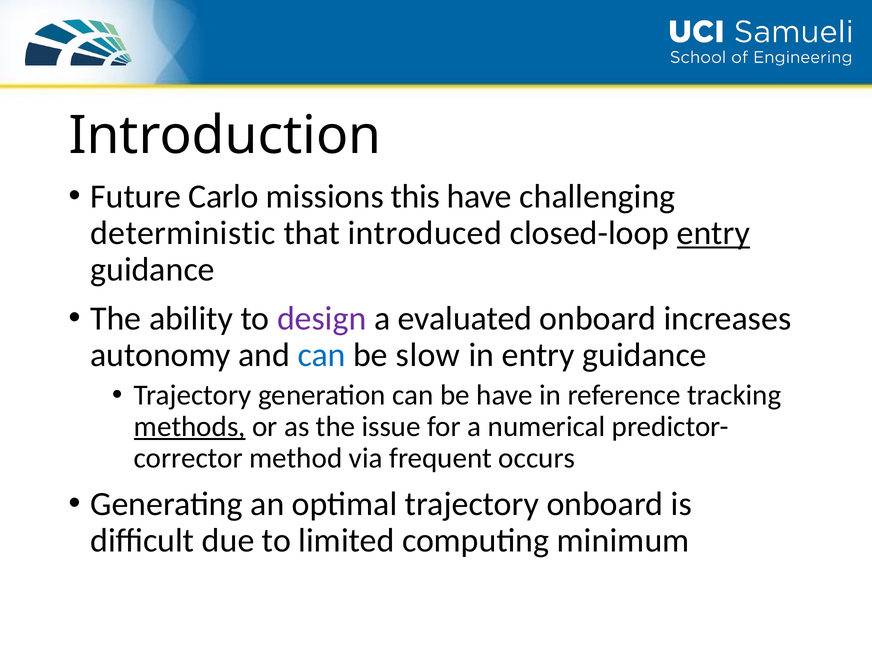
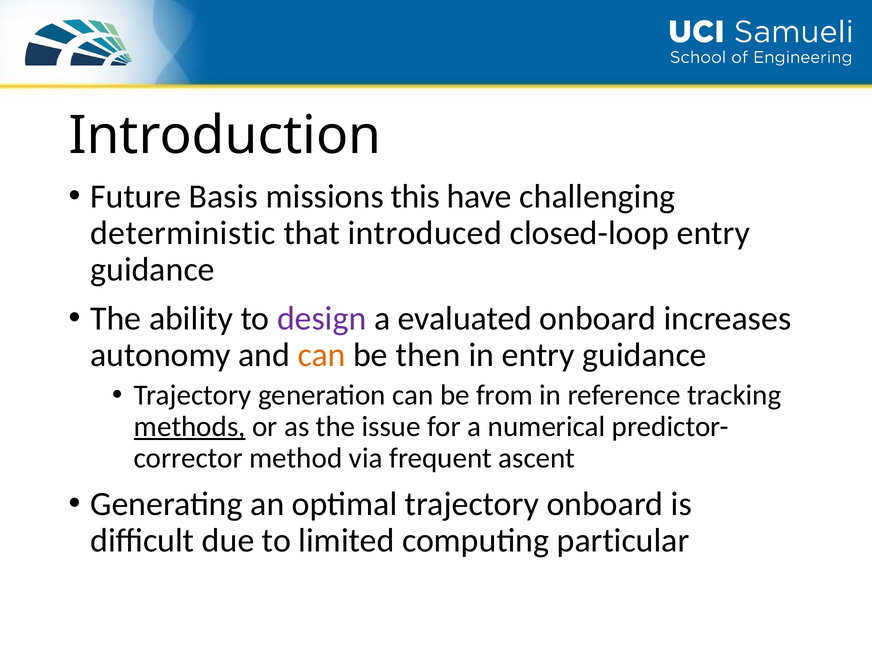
Carlo: Carlo -> Basis (223, 197)
entry underline: present -> none (713, 233)
can colour: blue -> orange (322, 355)
slow: slow -> then (428, 355)
be have: have -> from (505, 395)
occurs: occurs -> ascent (537, 458)
minimum: minimum -> particular (623, 541)
